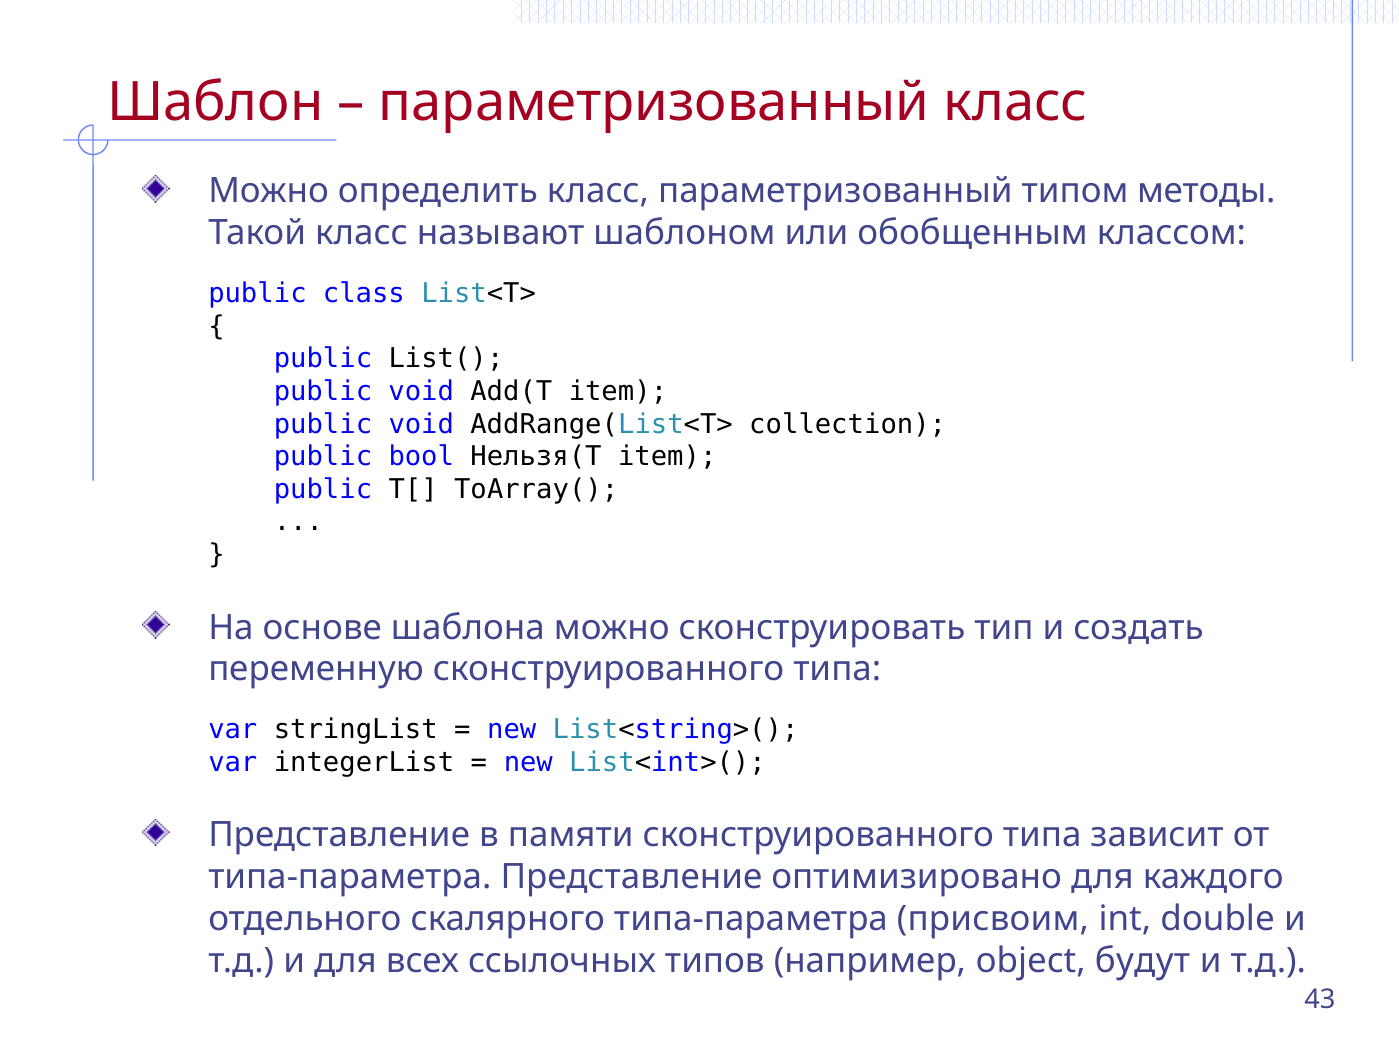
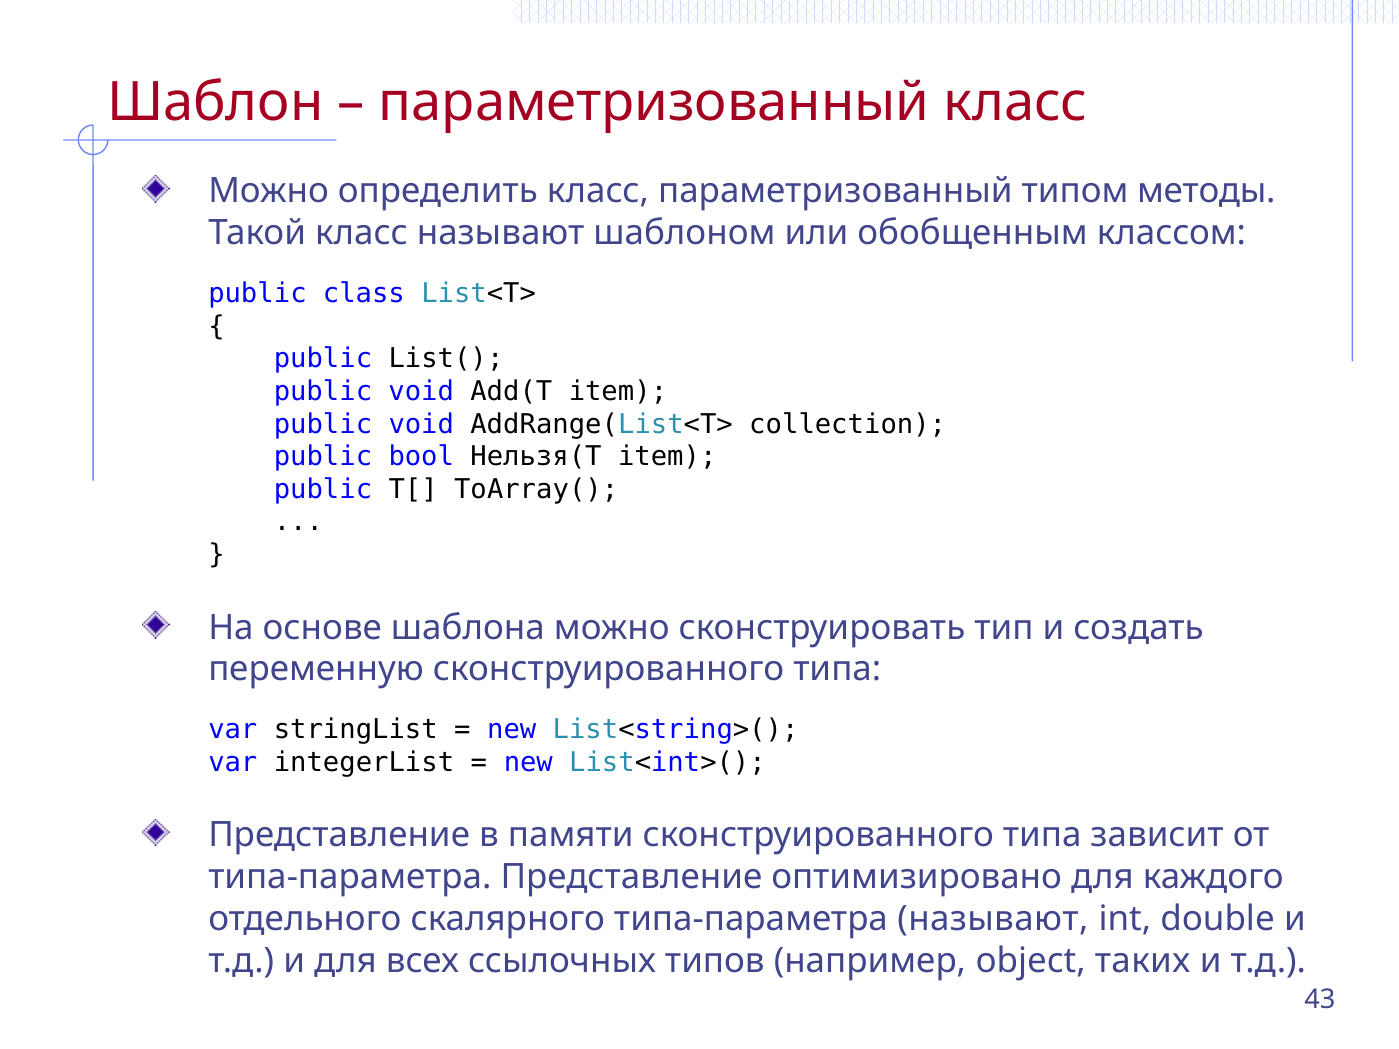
типа-параметра присвоим: присвоим -> называют (993, 919)
будут: будут -> таких (1143, 961)
